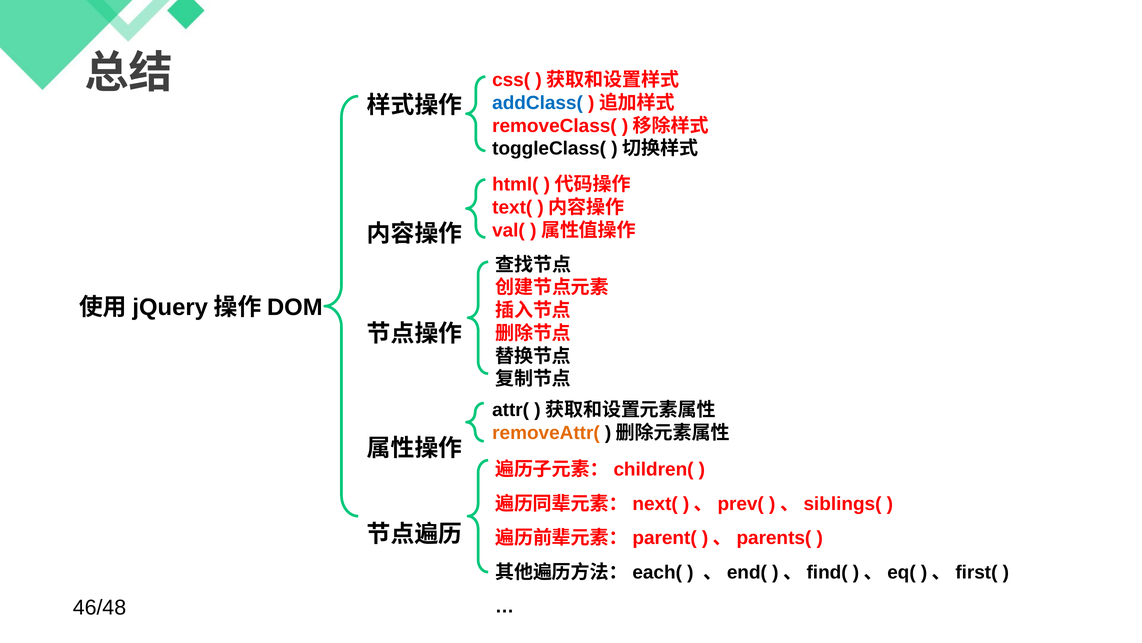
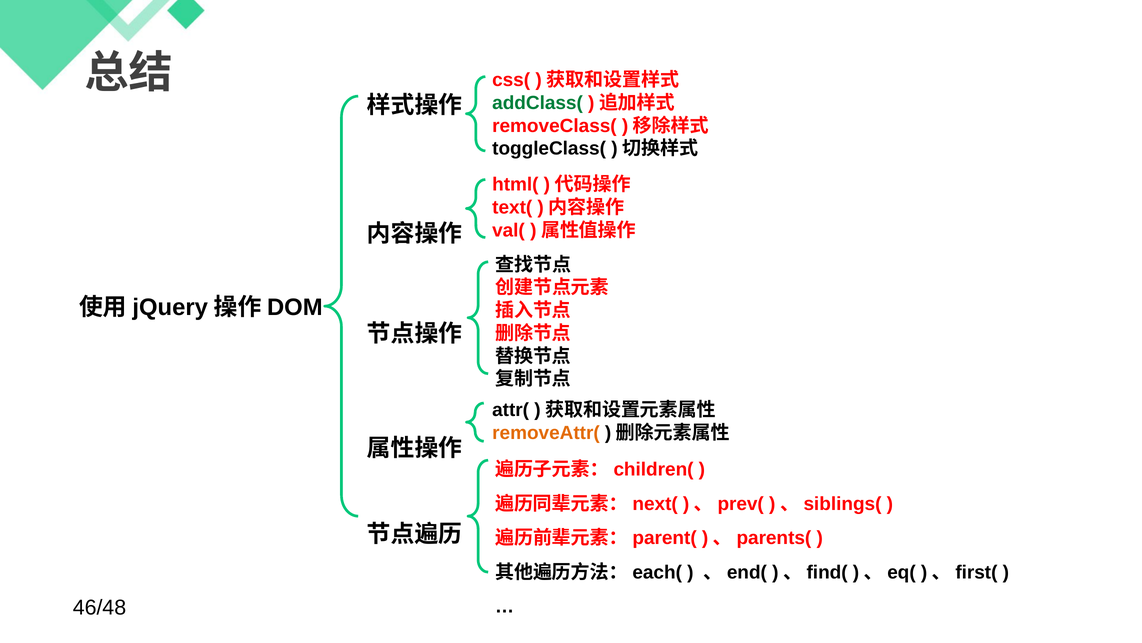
addClass( colour: blue -> green (538, 103)
